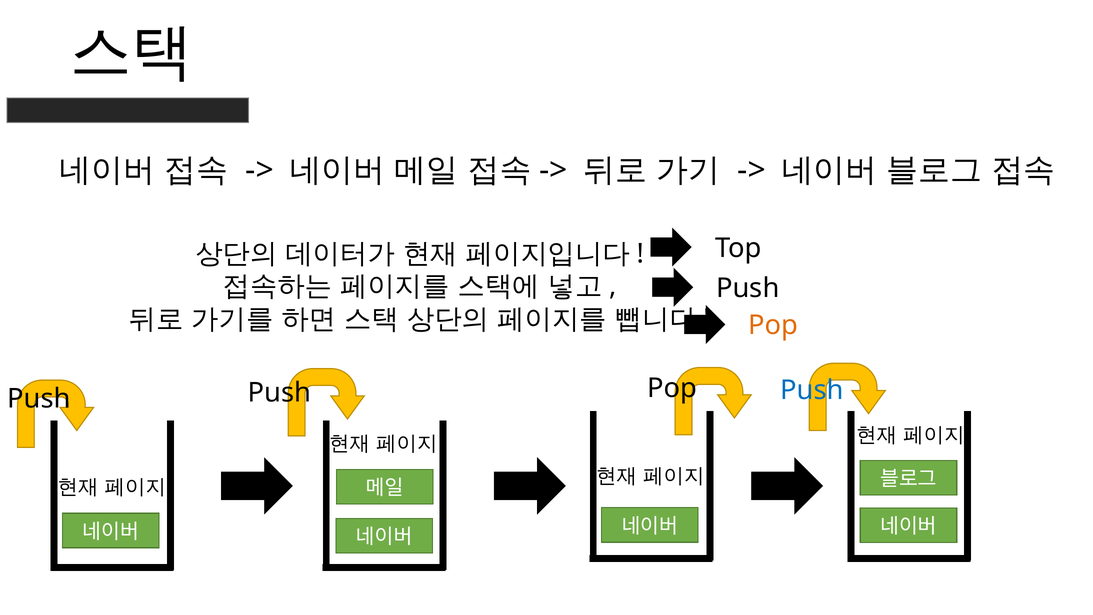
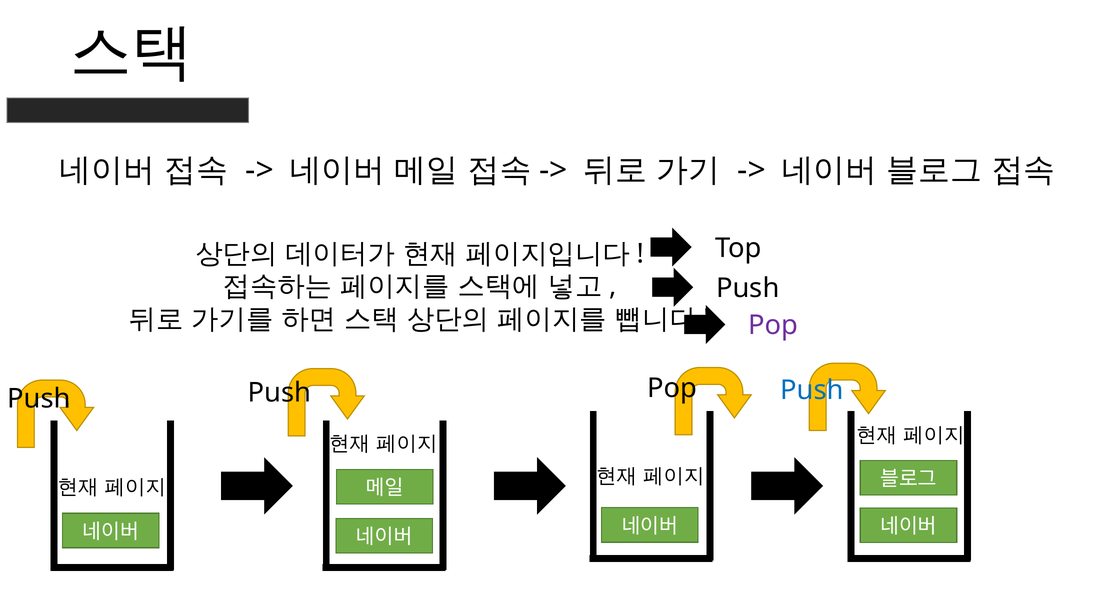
Pop colour: orange -> purple (773, 325)
